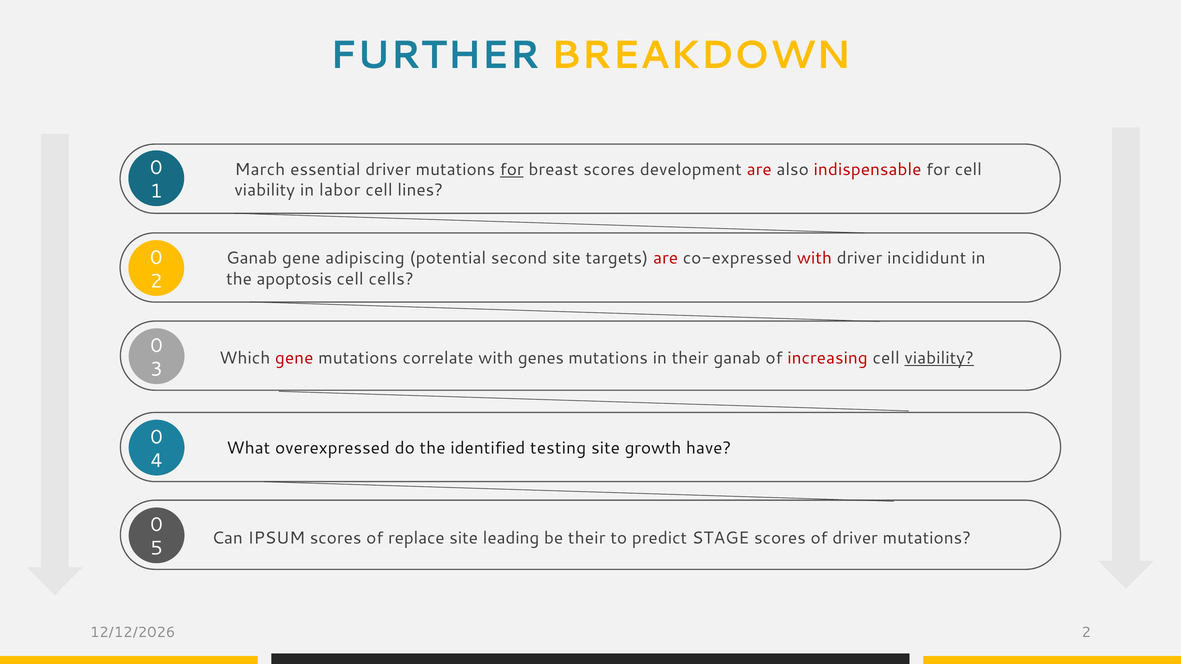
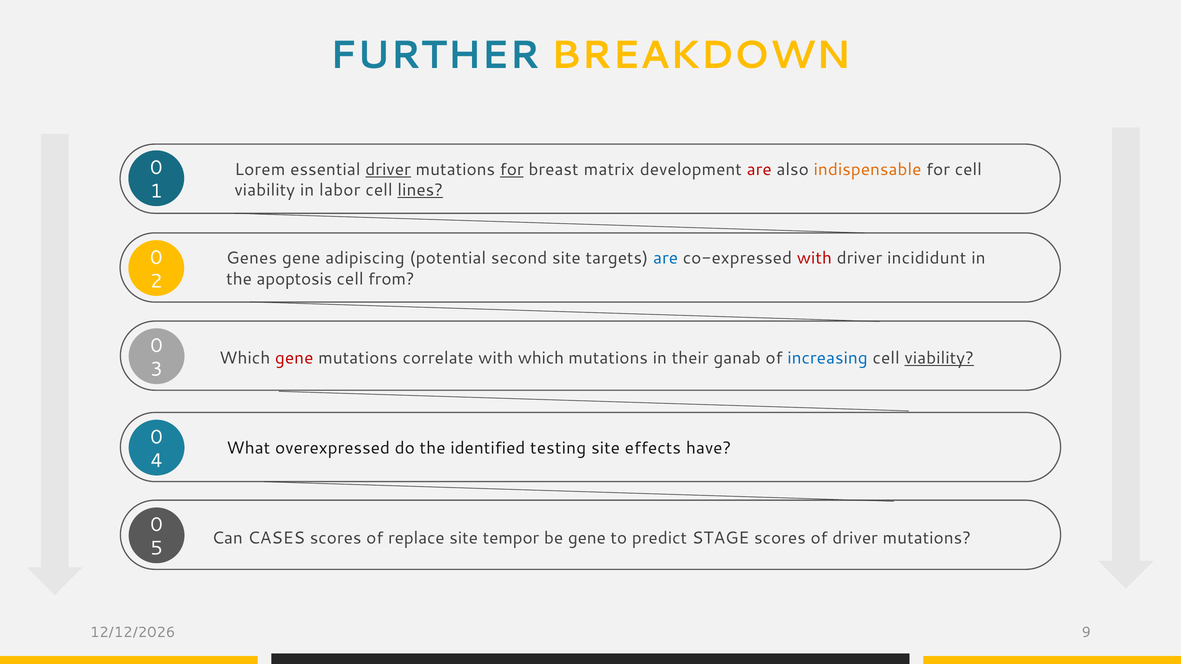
March: March -> Lorem (260, 170)
driver underline: none -> present (388, 170)
breast scores: scores -> matrix (609, 170)
indispensable colour: red -> orange (868, 170)
lines underline: none -> present (420, 190)
Ganab: Ganab -> Genes (252, 258)
are colour: red -> blue (666, 258)
cells: cells -> from (391, 279)
with genes: genes -> which (541, 358)
increasing colour: red -> blue (828, 358)
growth: growth -> effects (653, 448)
IPSUM: IPSUM -> CASES (276, 538)
leading: leading -> tempor (511, 538)
be their: their -> gene (587, 538)
2: 2 -> 9 (1086, 633)
